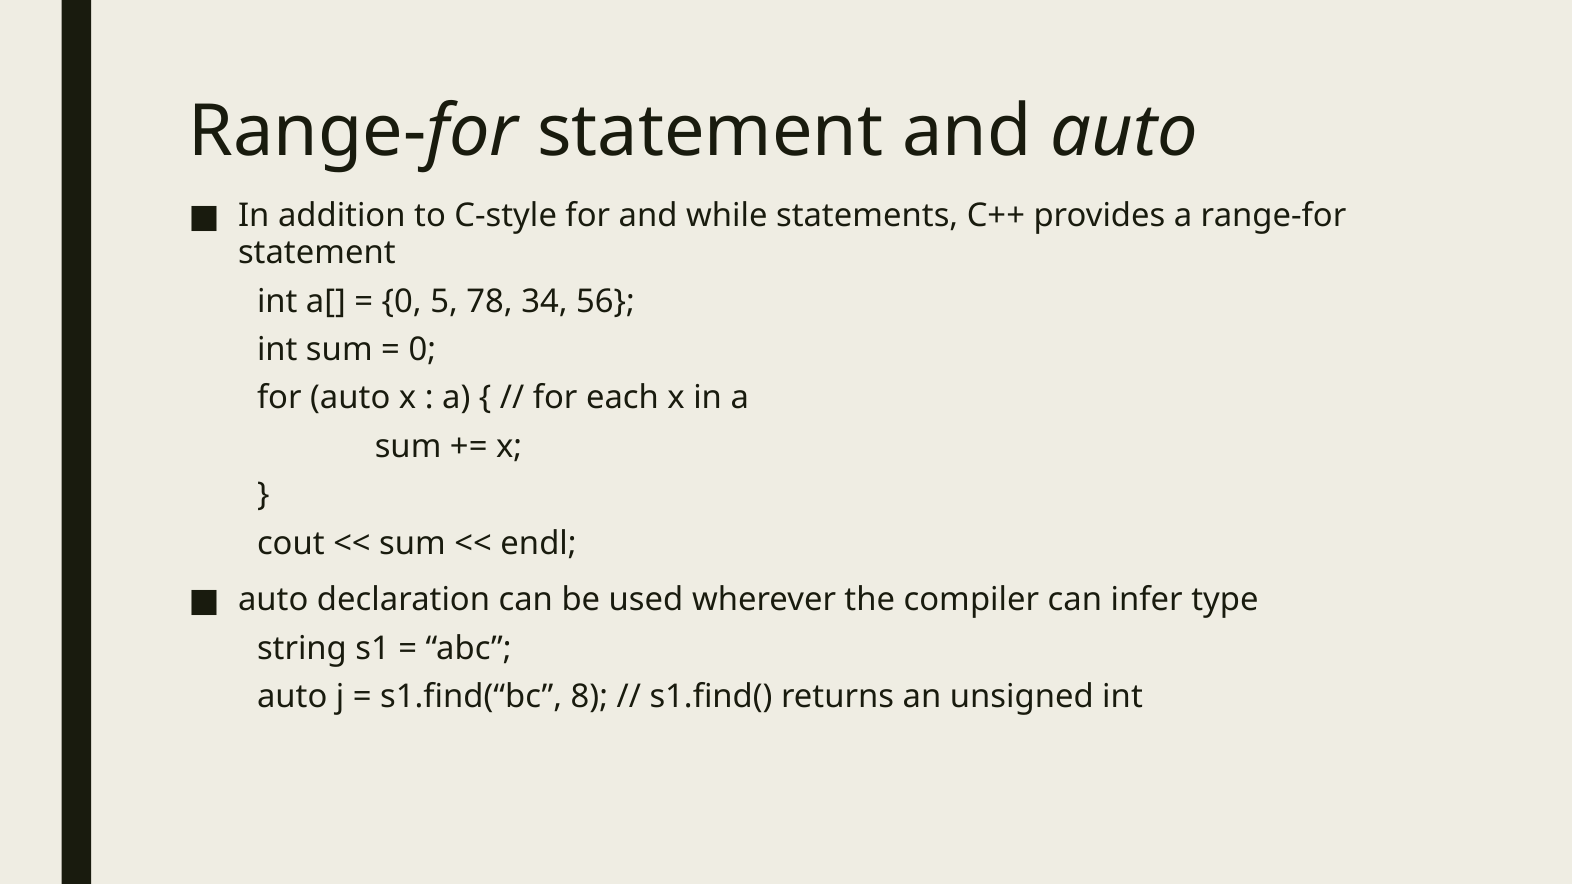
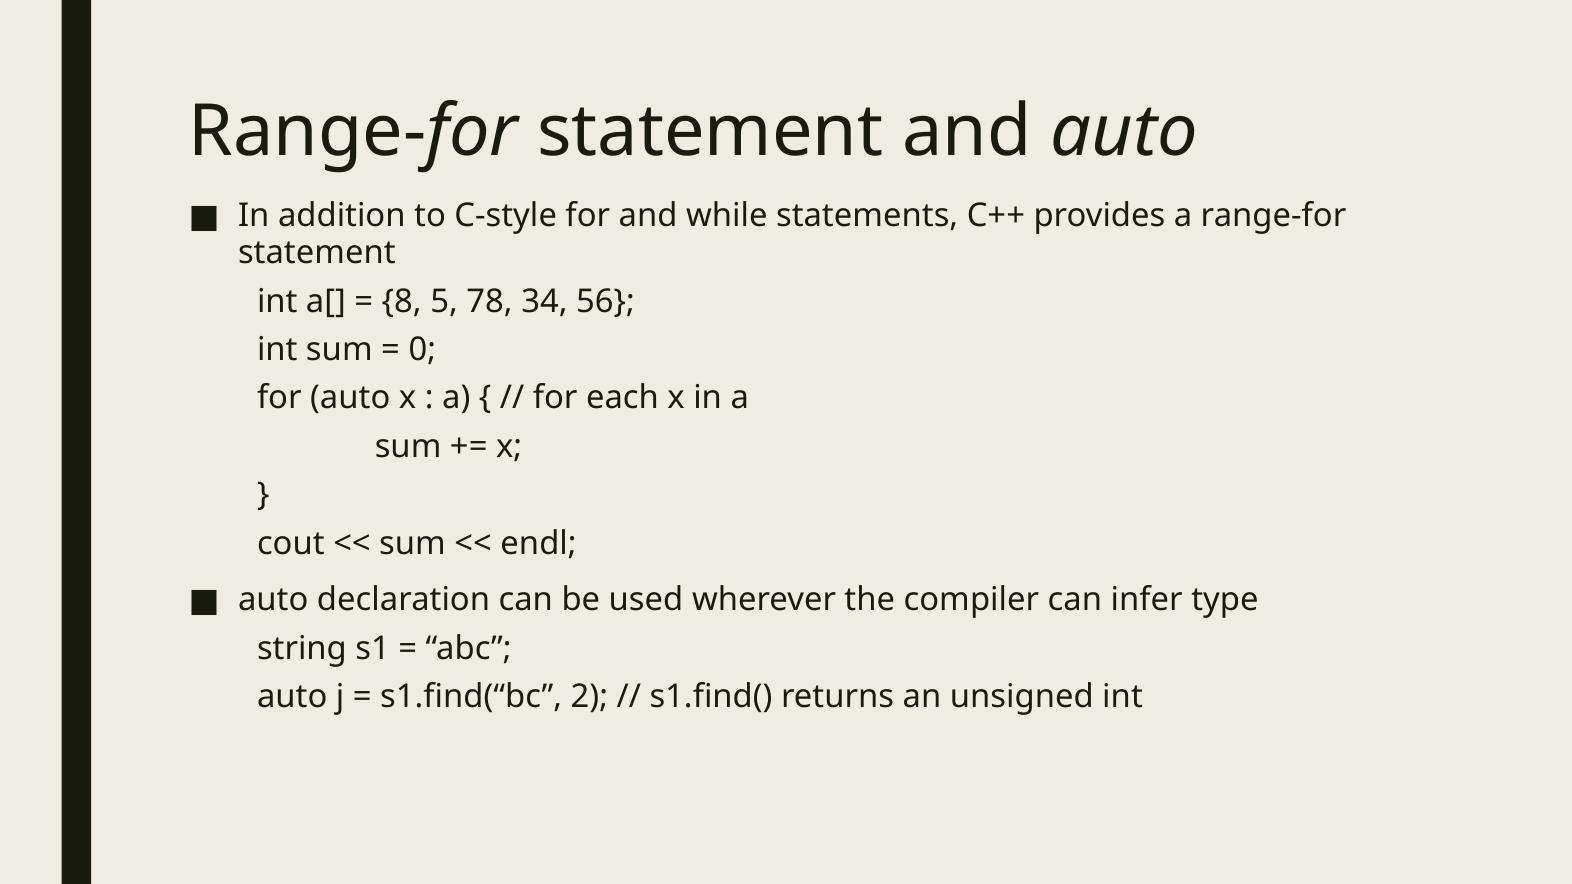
0: 0 -> 8 (402, 301)
8: 8 -> 2 (589, 697)
